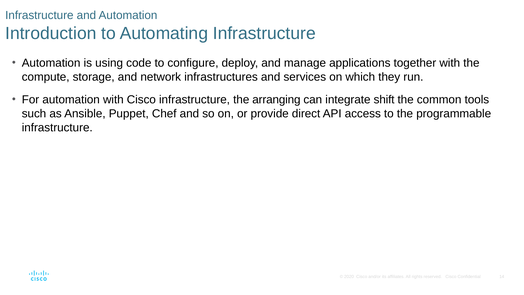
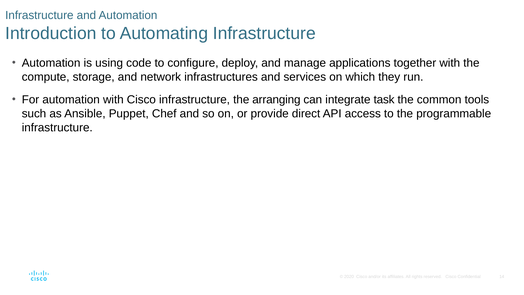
shift: shift -> task (384, 100)
